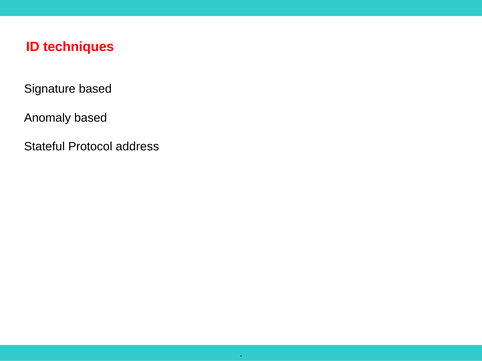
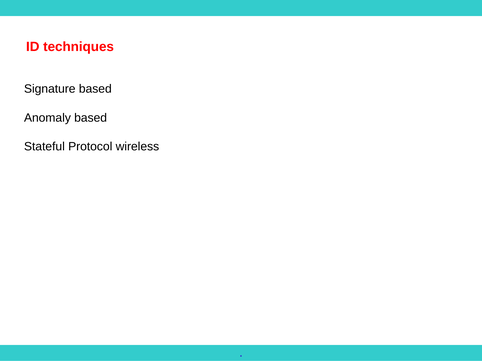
address: address -> wireless (137, 147)
